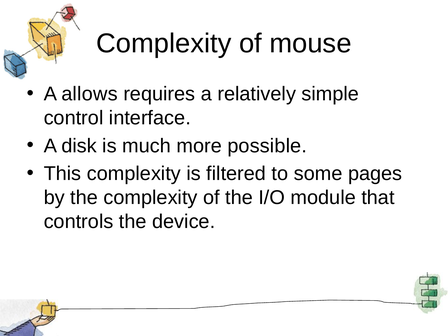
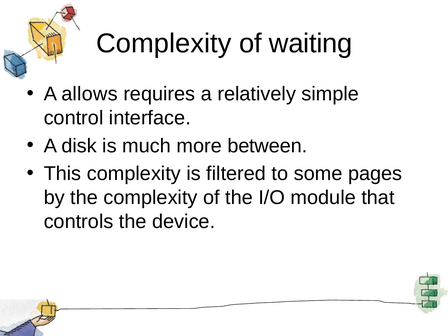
mouse: mouse -> waiting (311, 43)
possible: possible -> between (267, 146)
